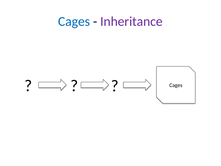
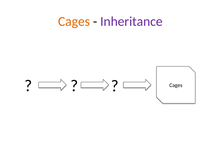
Cages colour: blue -> orange (74, 21)
